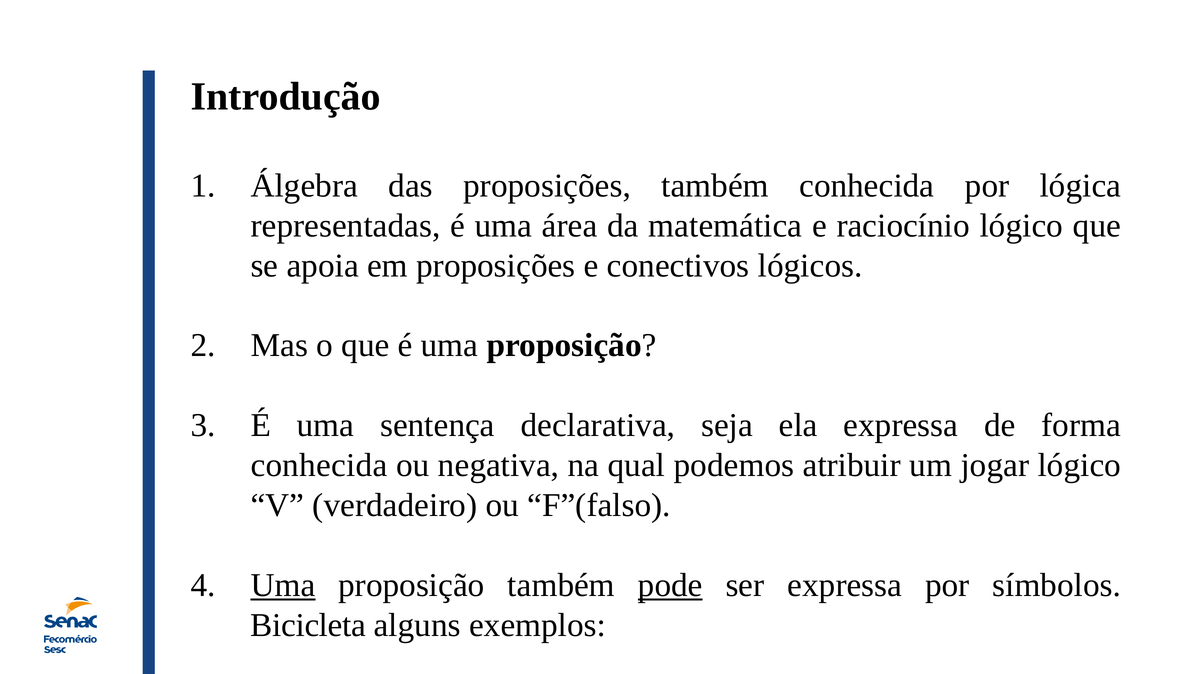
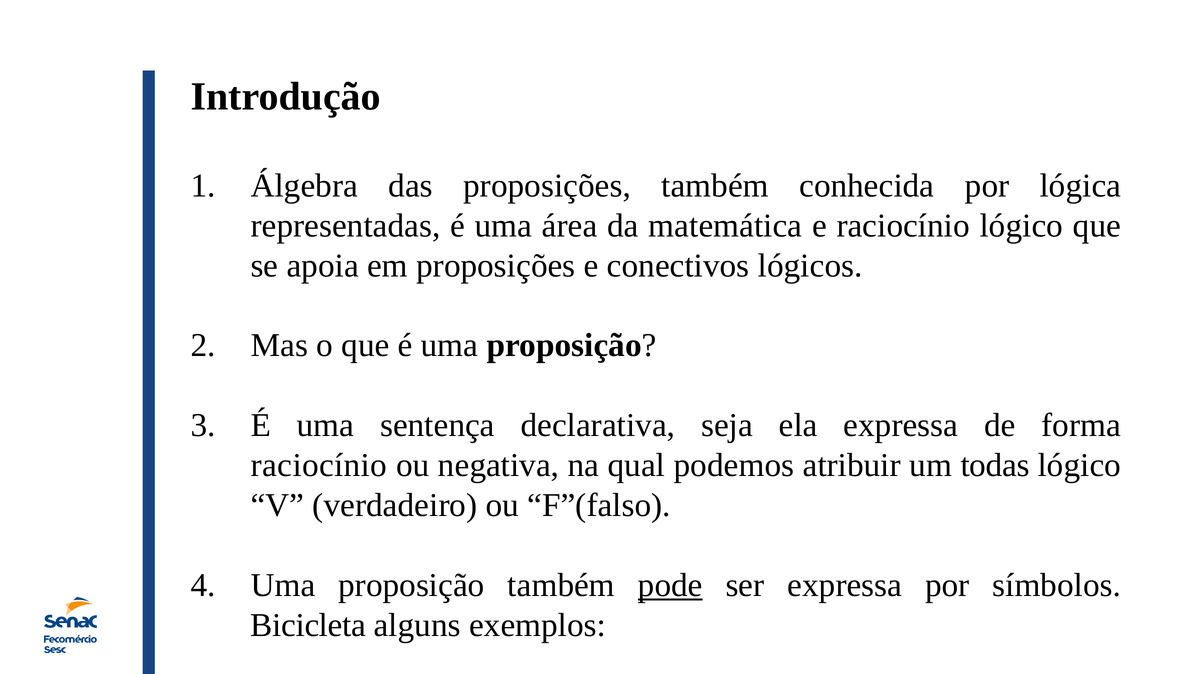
conhecida: conhecida -> raciocínio (319, 466)
jogar: jogar -> todas (995, 466)
Uma underline: present -> none (283, 586)
